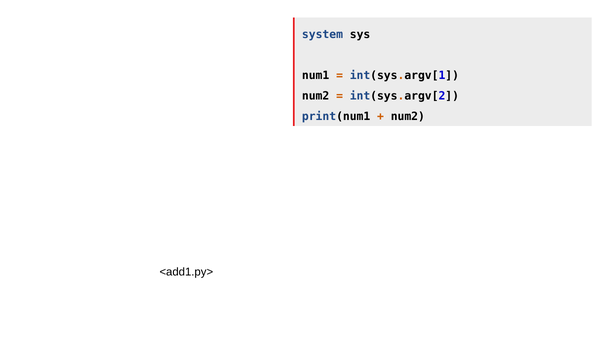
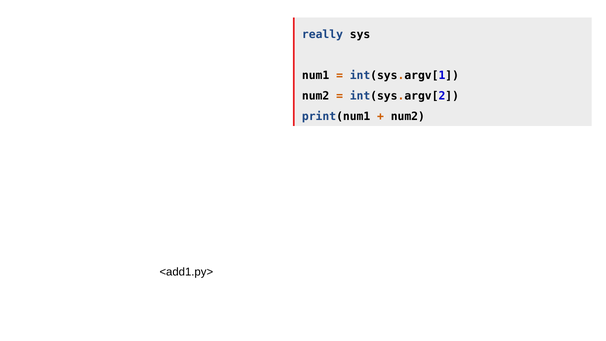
system: system -> really (322, 35)
